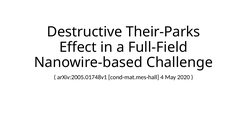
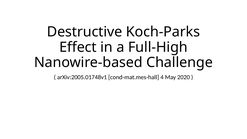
Their-Parks: Their-Parks -> Koch-Parks (163, 32)
Full-Field: Full-Field -> Full-High (158, 47)
